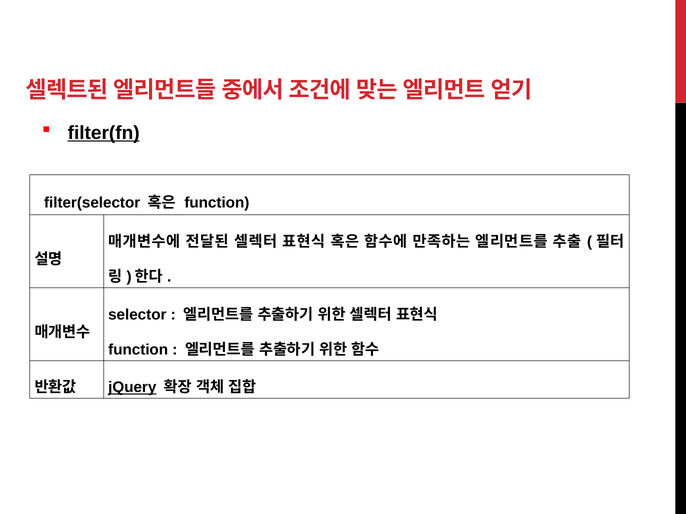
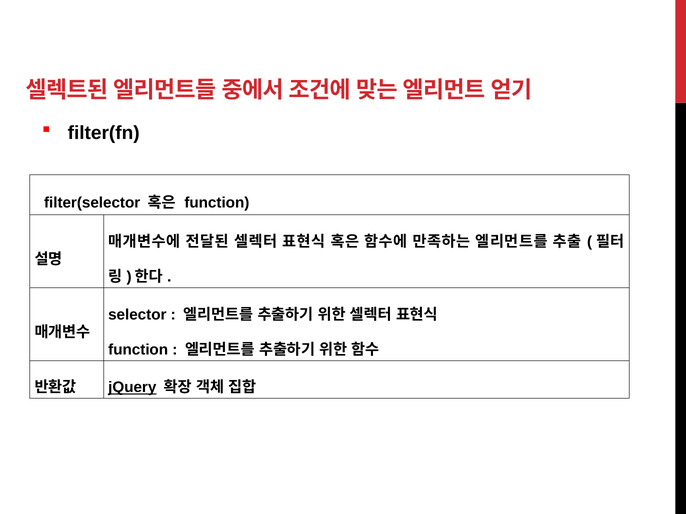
filter(fn underline: present -> none (104, 133)
